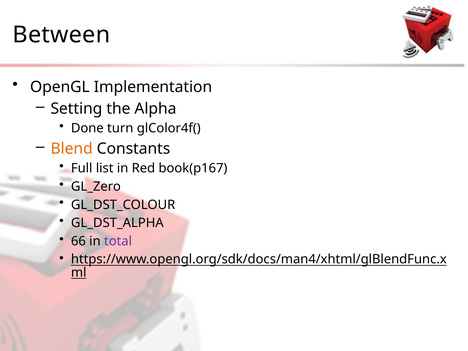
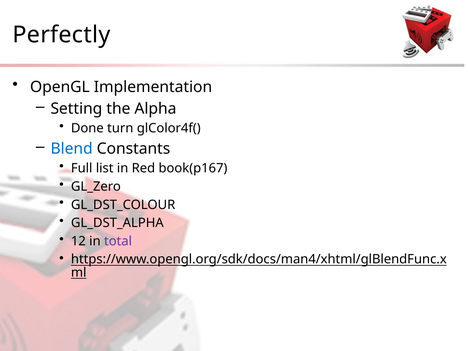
Between: Between -> Perfectly (61, 35)
Blend colour: orange -> blue (72, 149)
66: 66 -> 12 (78, 241)
